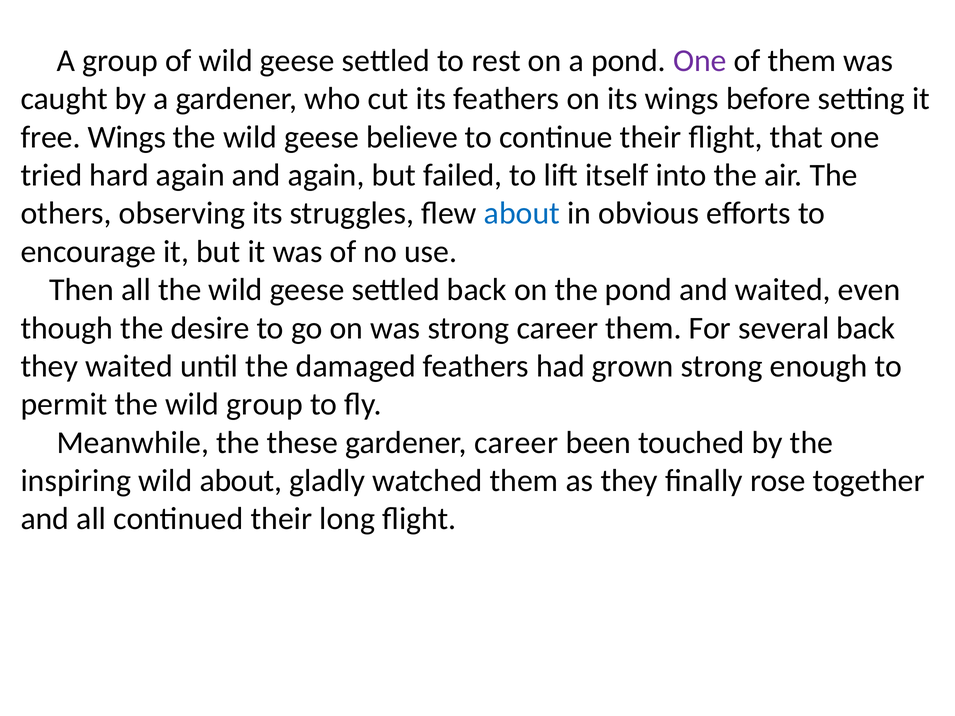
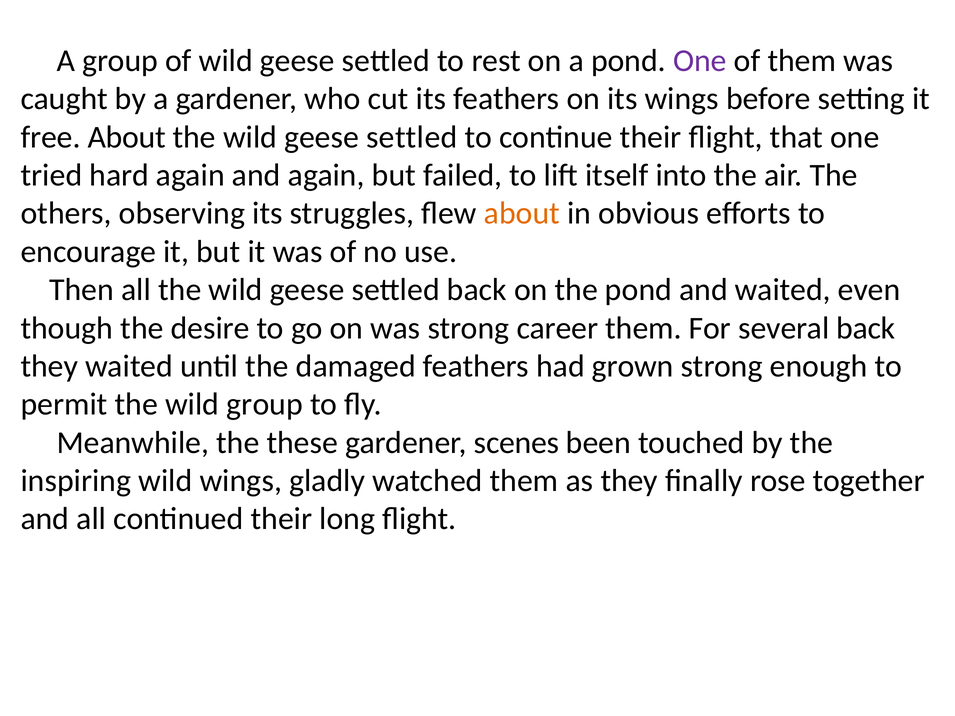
free Wings: Wings -> About (127, 137)
believe: believe -> settled (412, 137)
about colour: blue -> orange (522, 214)
gardener career: career -> scenes (516, 443)
wild about: about -> wings (241, 481)
